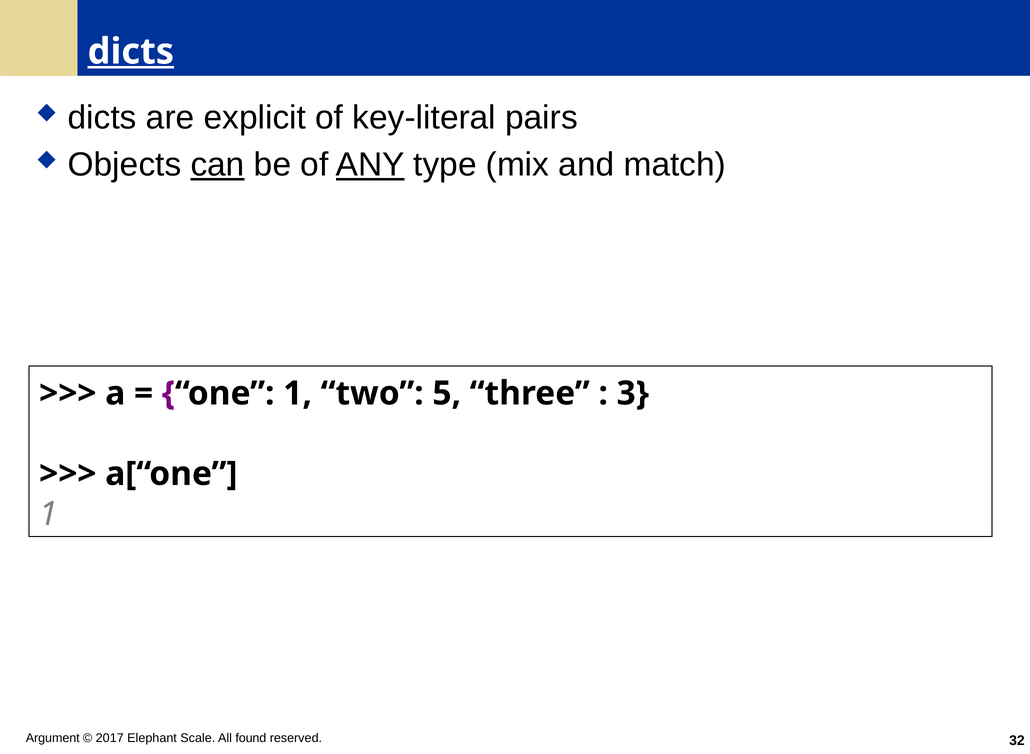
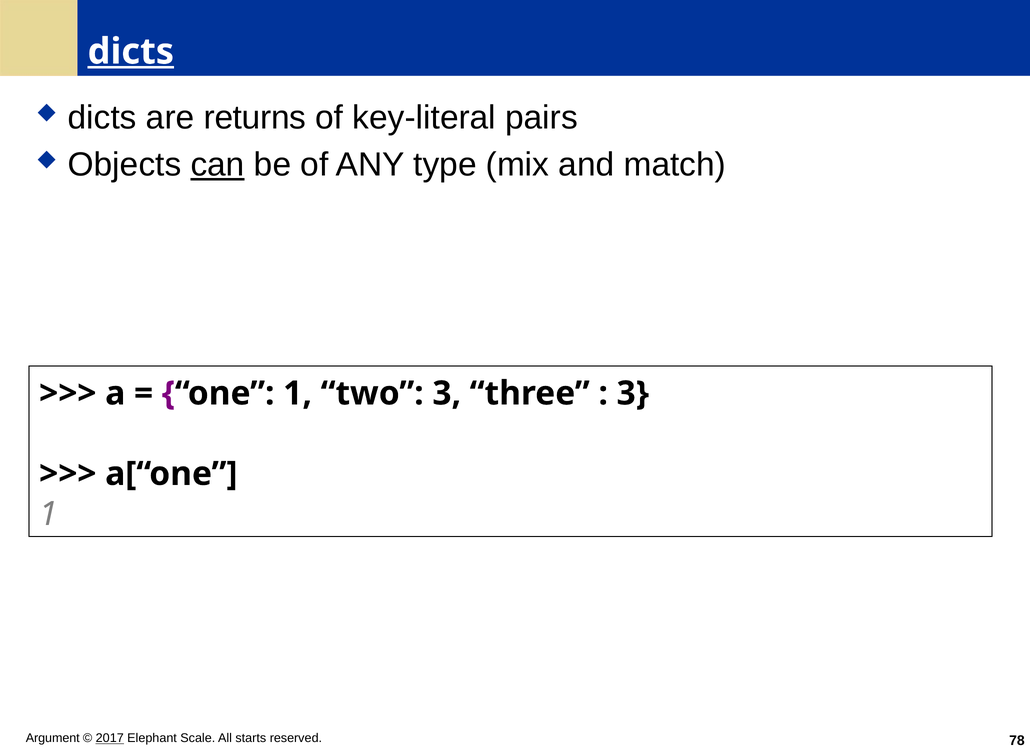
explicit: explicit -> returns (255, 118)
ANY underline: present -> none (370, 165)
two 5: 5 -> 3 (447, 393)
2017 underline: none -> present (110, 738)
found: found -> starts (251, 738)
32: 32 -> 78 (1017, 740)
